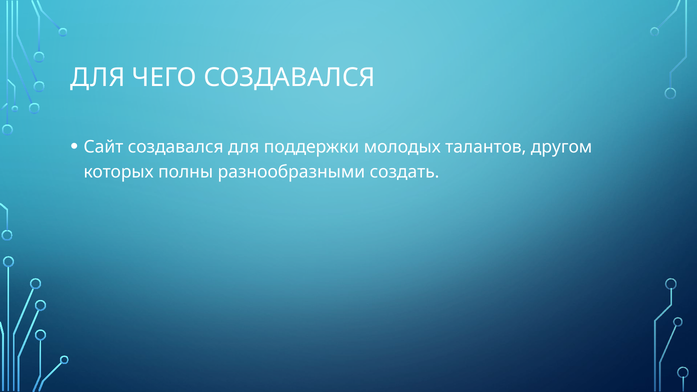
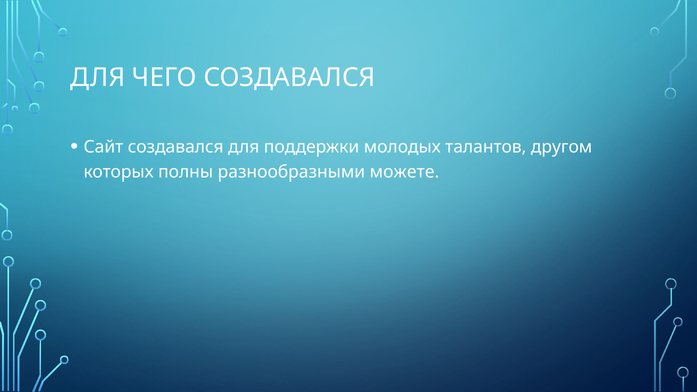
создать: создать -> можете (404, 172)
